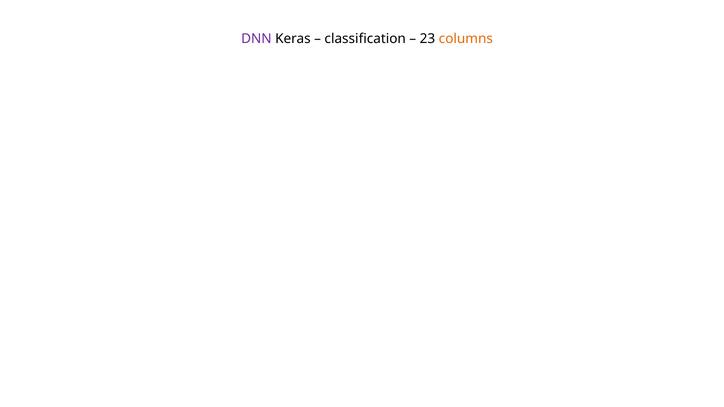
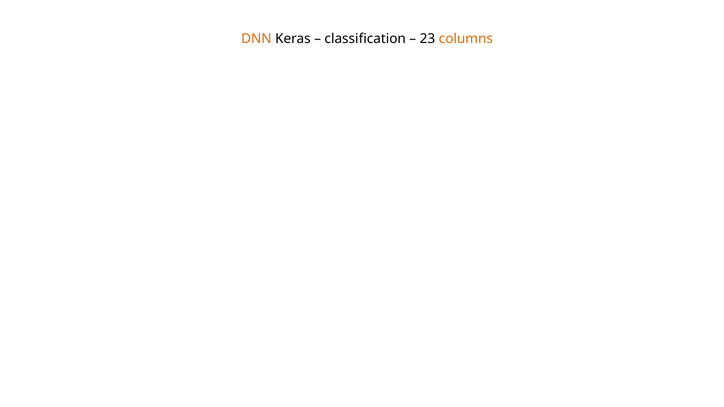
DNN colour: purple -> orange (256, 39)
